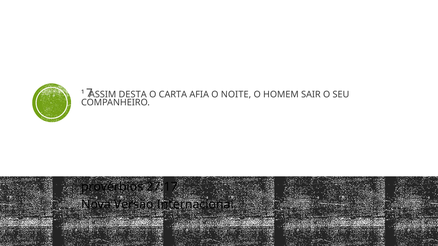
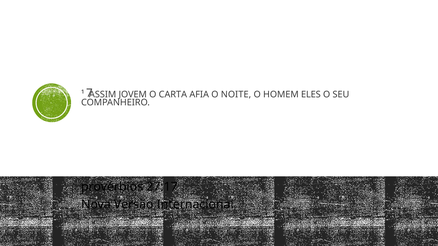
DESTA: DESTA -> JOVEM (133, 95)
SAIR: SAIR -> ELES (311, 95)
